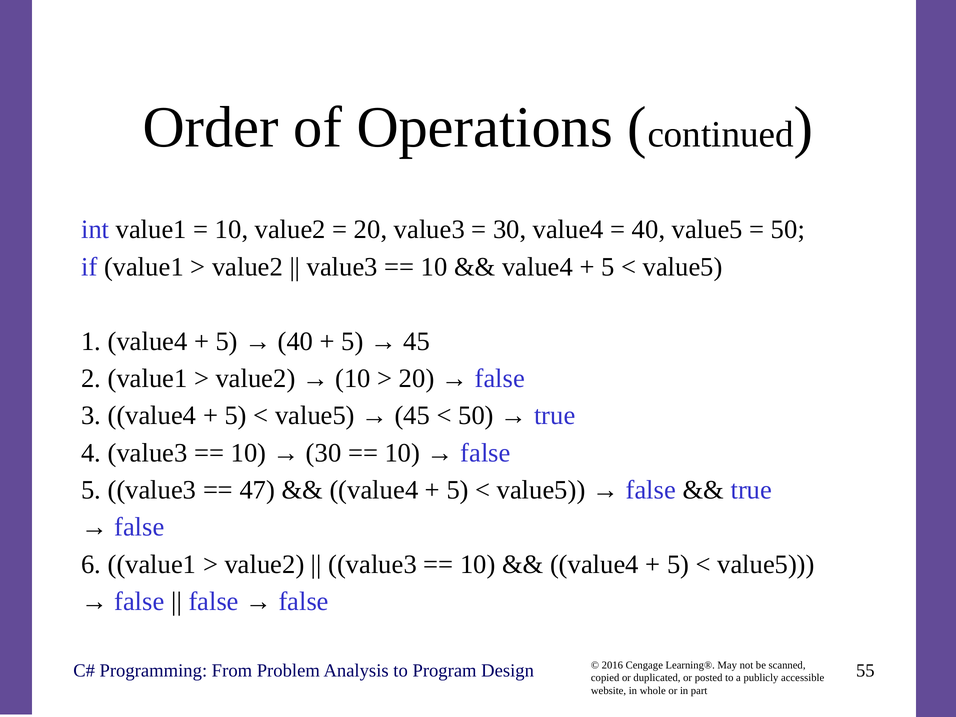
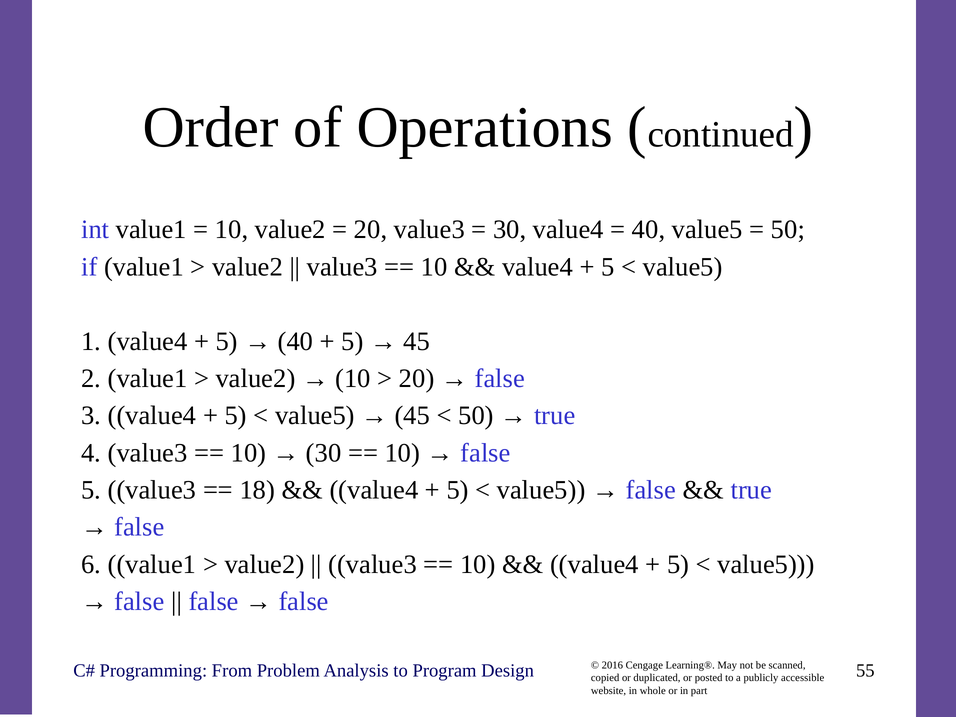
47: 47 -> 18 (257, 490)
